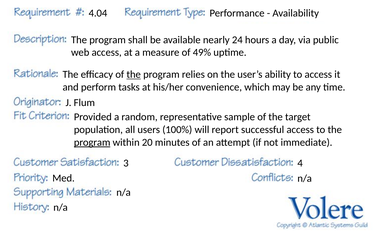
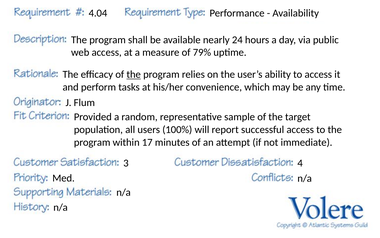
49%: 49% -> 79% (202, 52)
program underline: present -> none (92, 142)
20: 20 -> 17 (147, 142)
